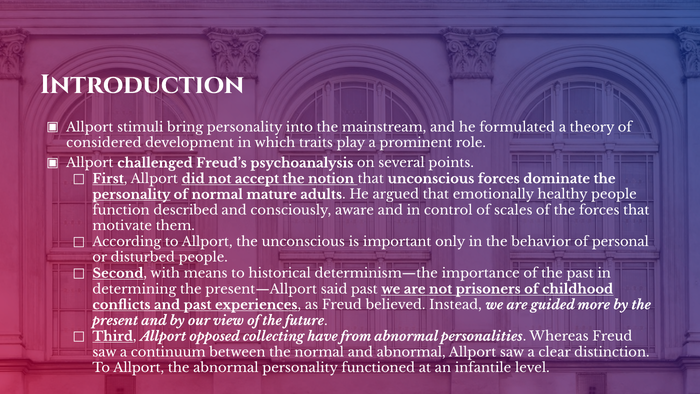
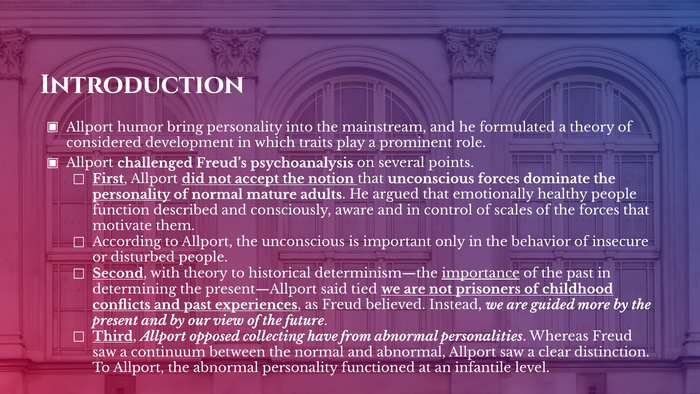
stimuli: stimuli -> humor (140, 127)
personal: personal -> insecure (620, 242)
with means: means -> theory (206, 273)
importance underline: none -> present (481, 273)
said past: past -> tied (364, 289)
